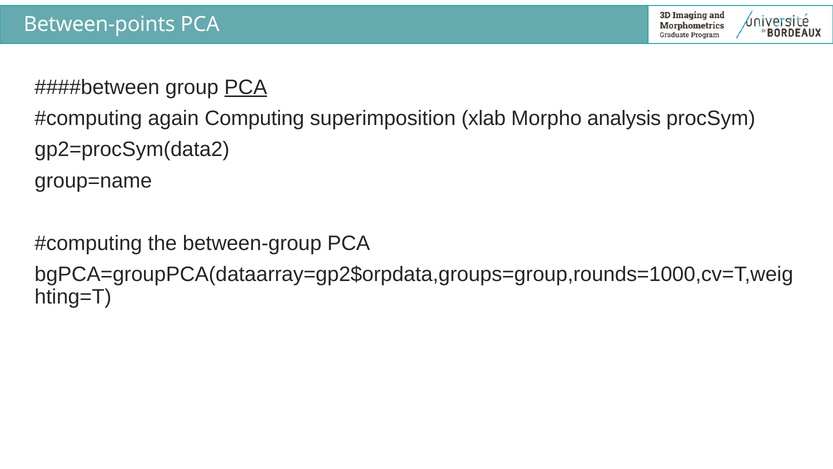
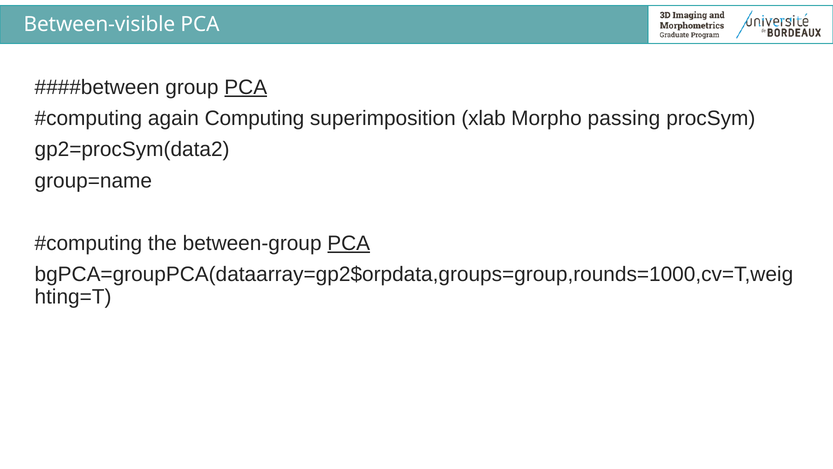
Between-points: Between-points -> Between-visible (99, 24)
analysis: analysis -> passing (624, 118)
PCA underline: none -> present (349, 243)
